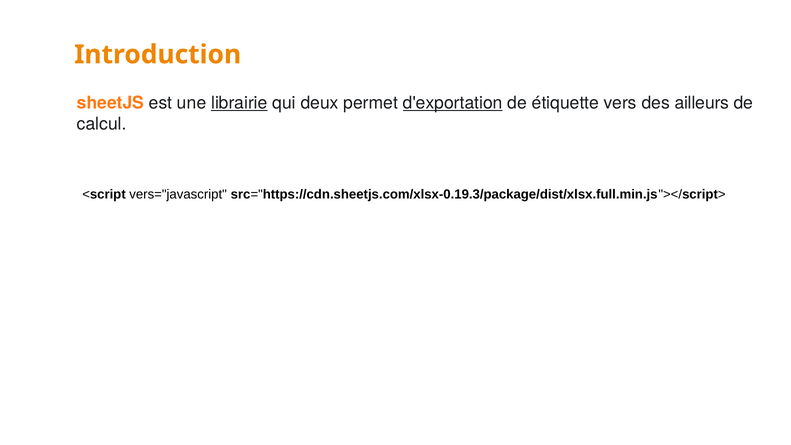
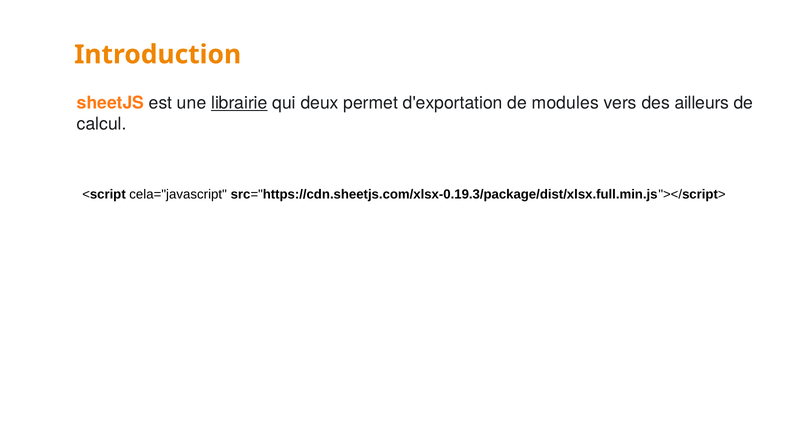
d'exportation underline: present -> none (453, 103)
étiquette: étiquette -> modules (565, 103)
vers="javascript: vers="javascript -> cela="javascript (178, 195)
